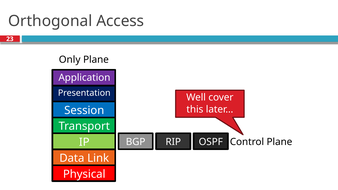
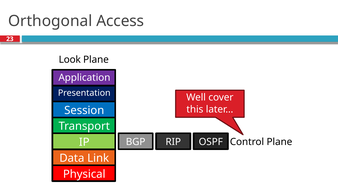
Only: Only -> Look (70, 60)
